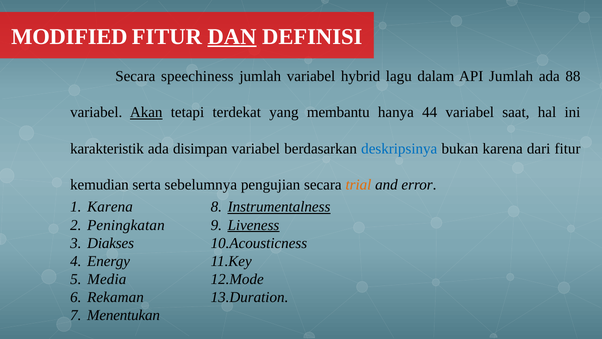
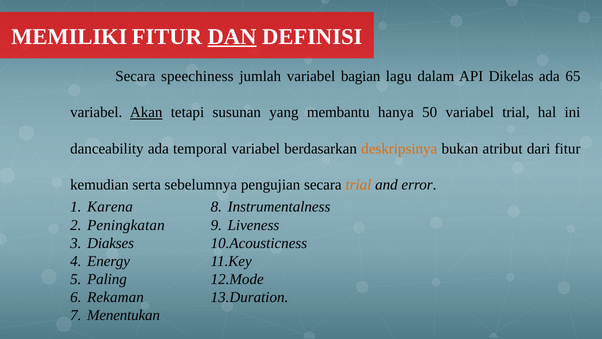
MODIFIED: MODIFIED -> MEMILIKI (69, 37)
hybrid: hybrid -> bagian (361, 76)
API Jumlah: Jumlah -> Dikelas (511, 76)
88: 88 -> 65 (573, 76)
terdekat: terdekat -> susunan (237, 112)
44: 44 -> 50 (430, 112)
variabel saat: saat -> trial (516, 112)
karakteristik: karakteristik -> danceability (107, 148)
disimpan: disimpan -> temporal (200, 148)
deskripsinya colour: blue -> orange (399, 148)
bukan karena: karena -> atribut (503, 148)
Instrumentalness underline: present -> none (279, 207)
Liveness underline: present -> none (253, 225)
Media: Media -> Paling (107, 279)
